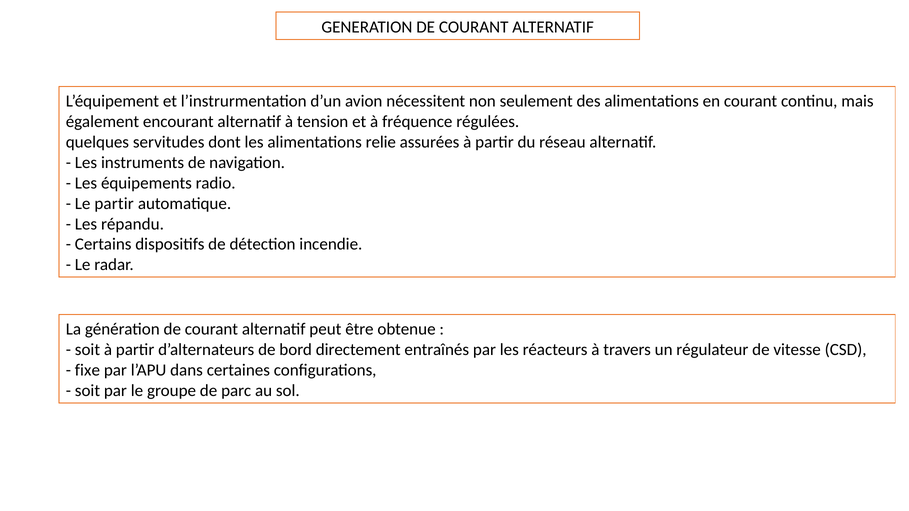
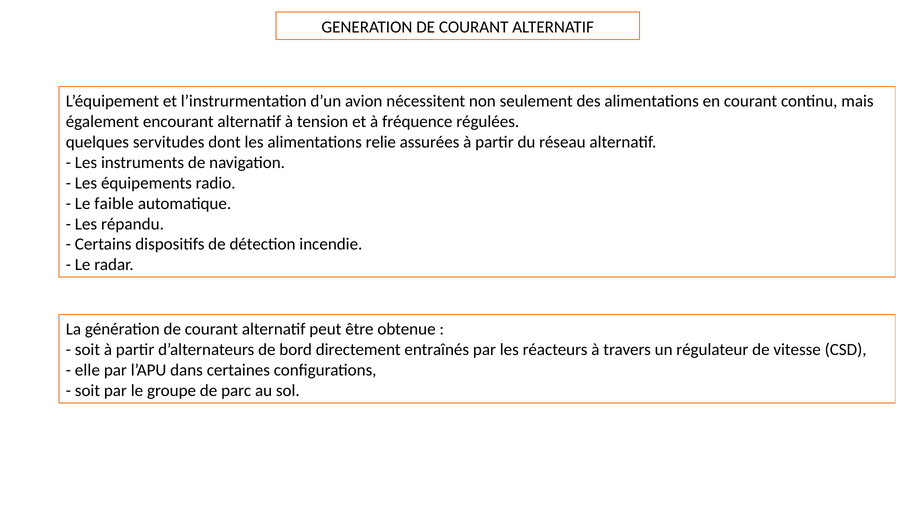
Le partir: partir -> faible (114, 204)
fixe: fixe -> elle (87, 370)
